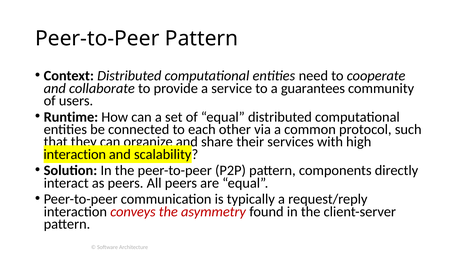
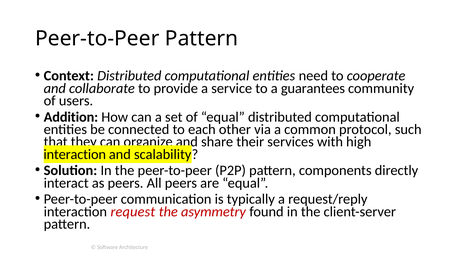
Runtime: Runtime -> Addition (71, 117)
conveys: conveys -> request (133, 211)
